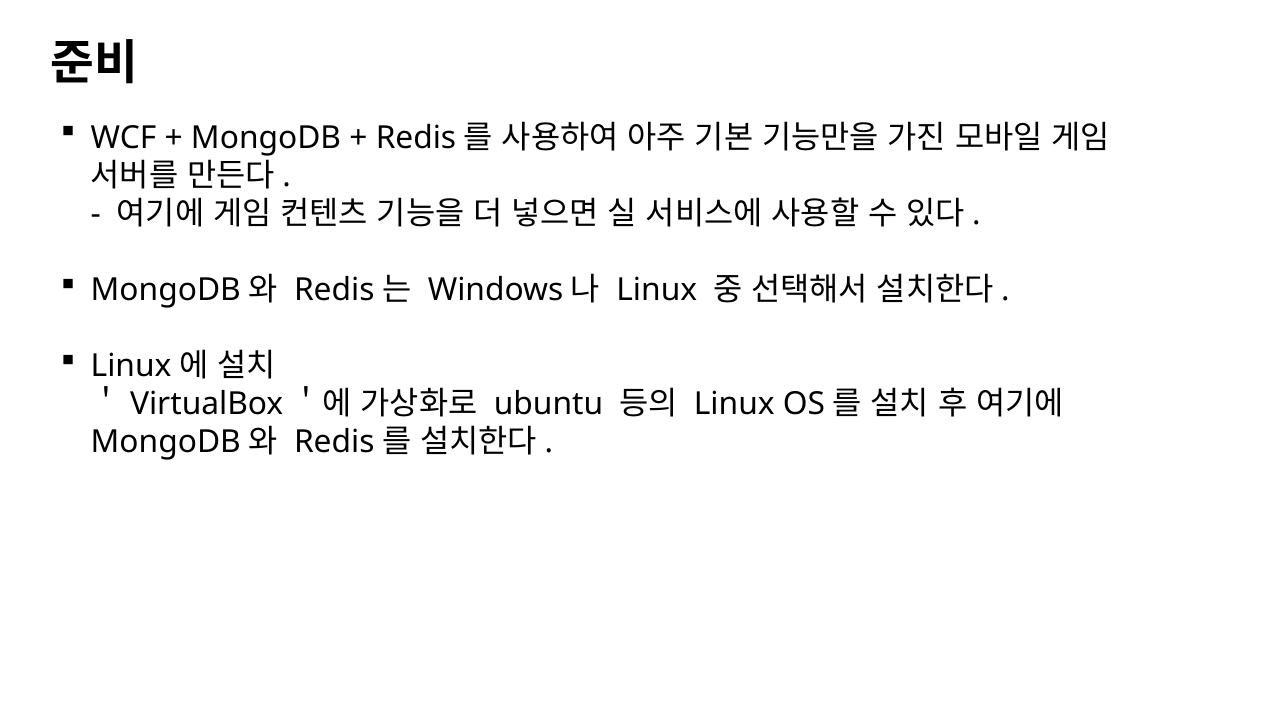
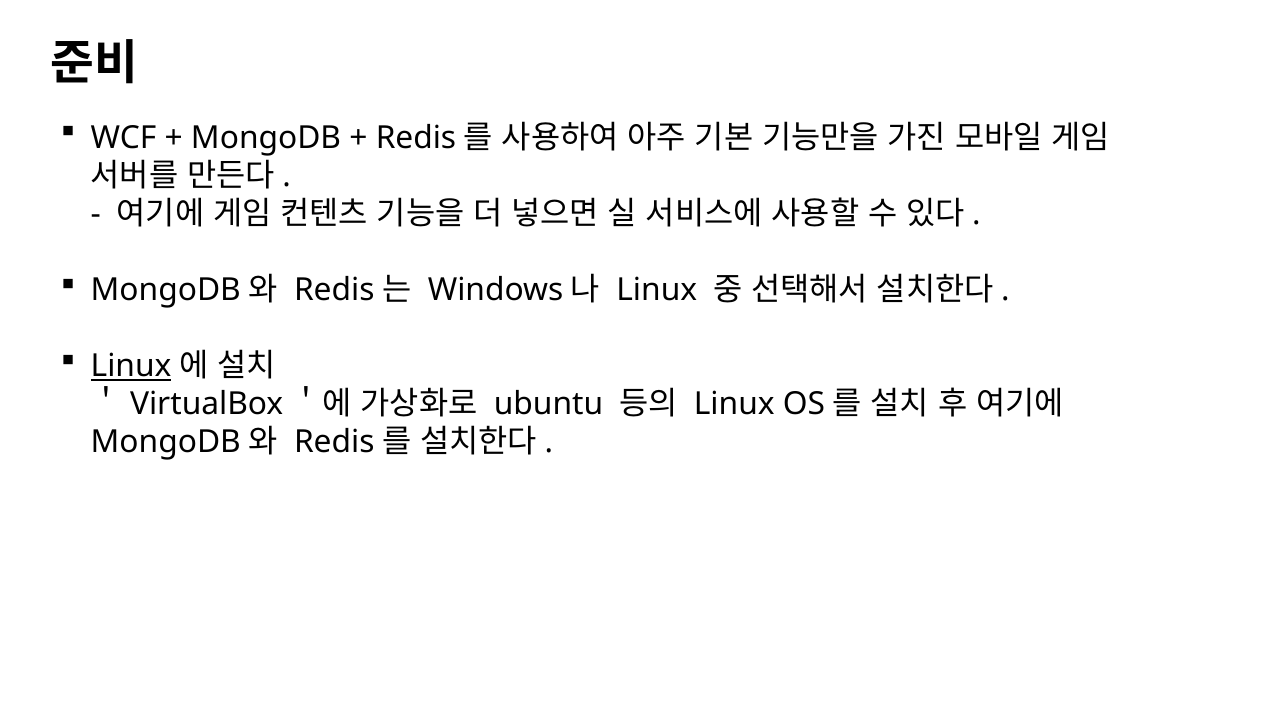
Linux underline: none -> present (131, 366)
